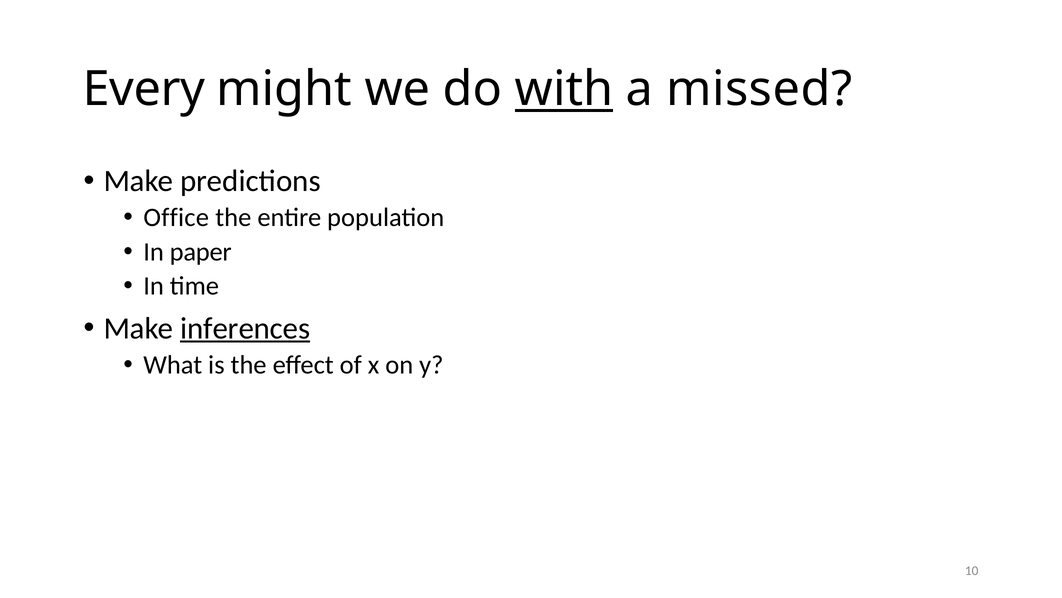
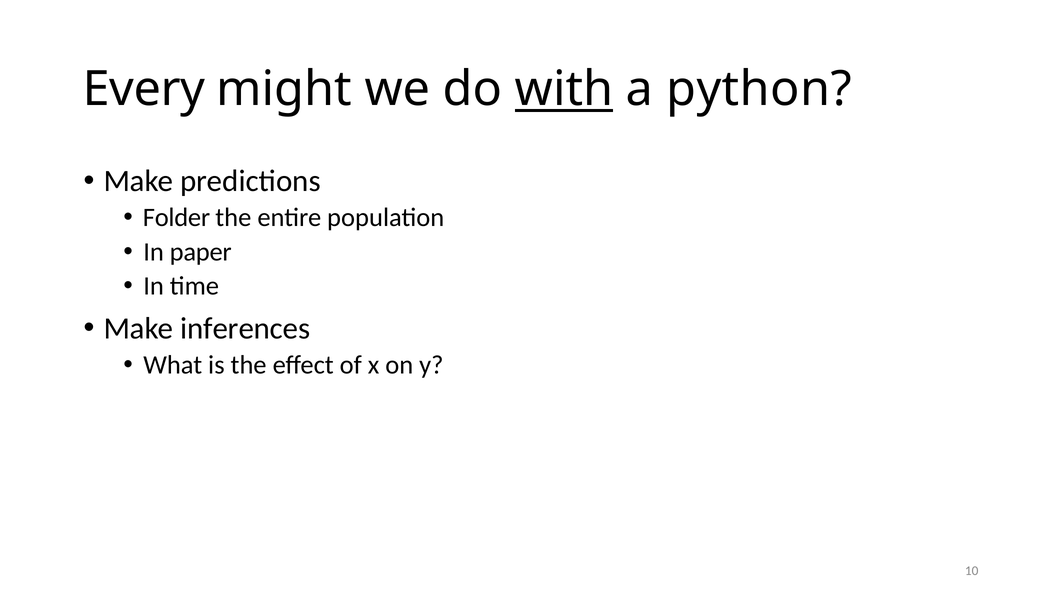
missed: missed -> python (759, 89)
Office: Office -> Folder (176, 217)
inferences underline: present -> none (245, 328)
